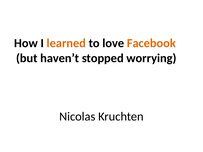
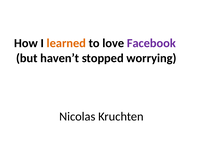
Facebook colour: orange -> purple (151, 43)
